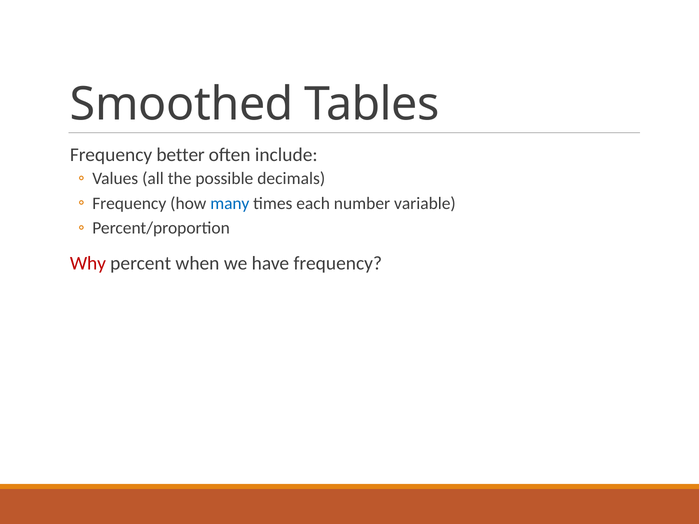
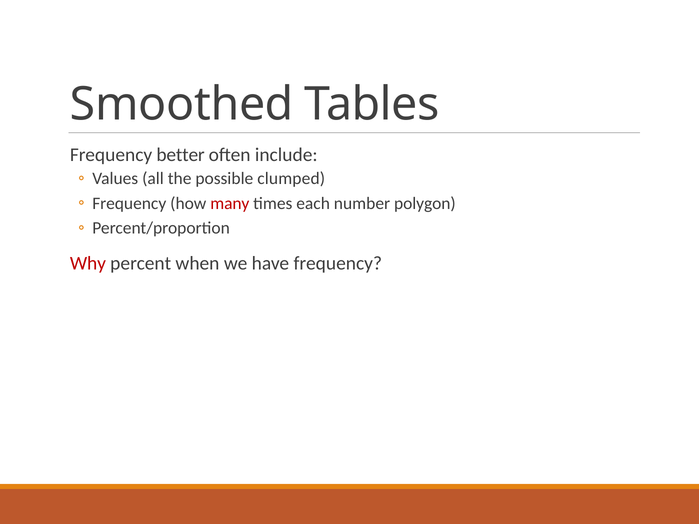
decimals: decimals -> clumped (291, 179)
many colour: blue -> red (230, 204)
variable: variable -> polygon (425, 204)
